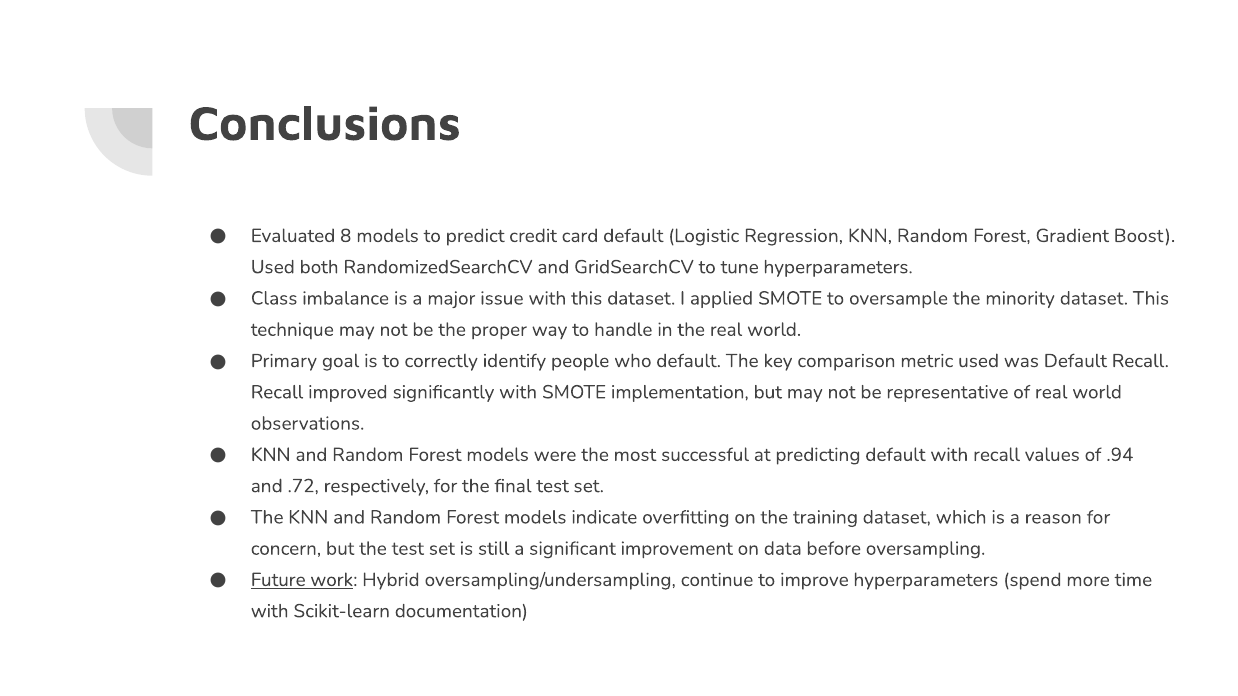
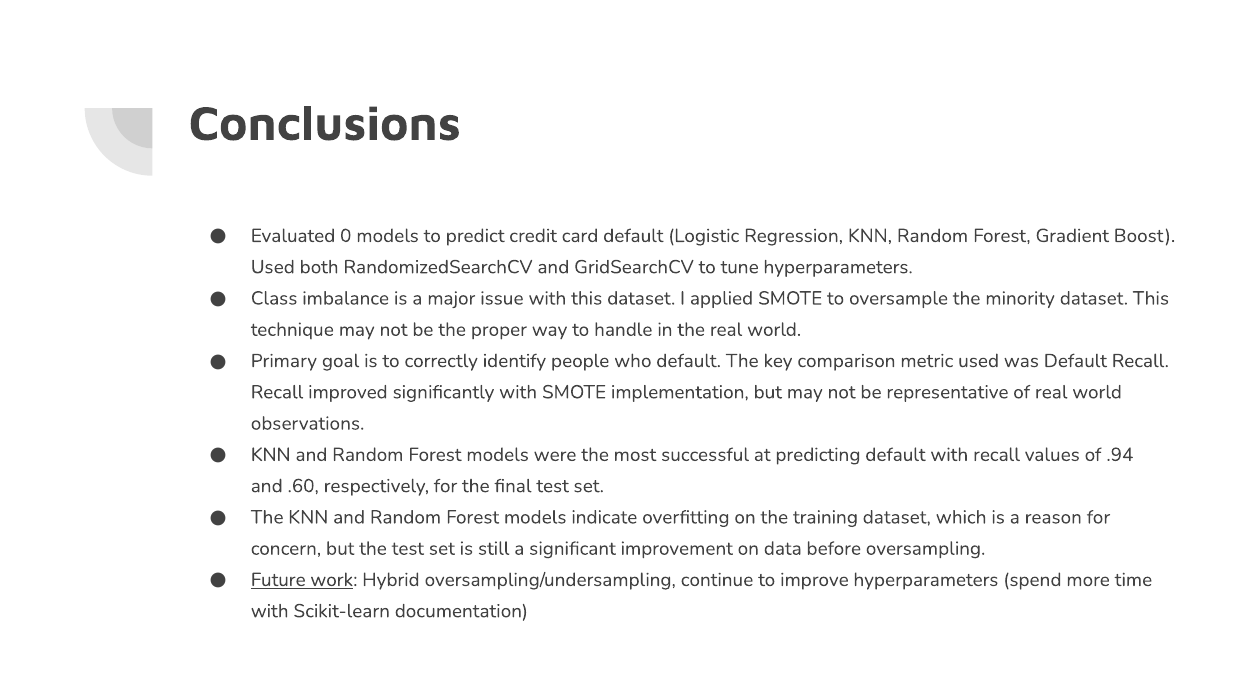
8: 8 -> 0 (346, 236)
.72: .72 -> .60 (303, 486)
